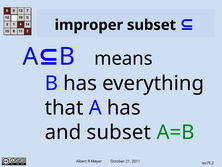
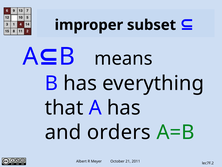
and subset: subset -> orders (119, 132)
